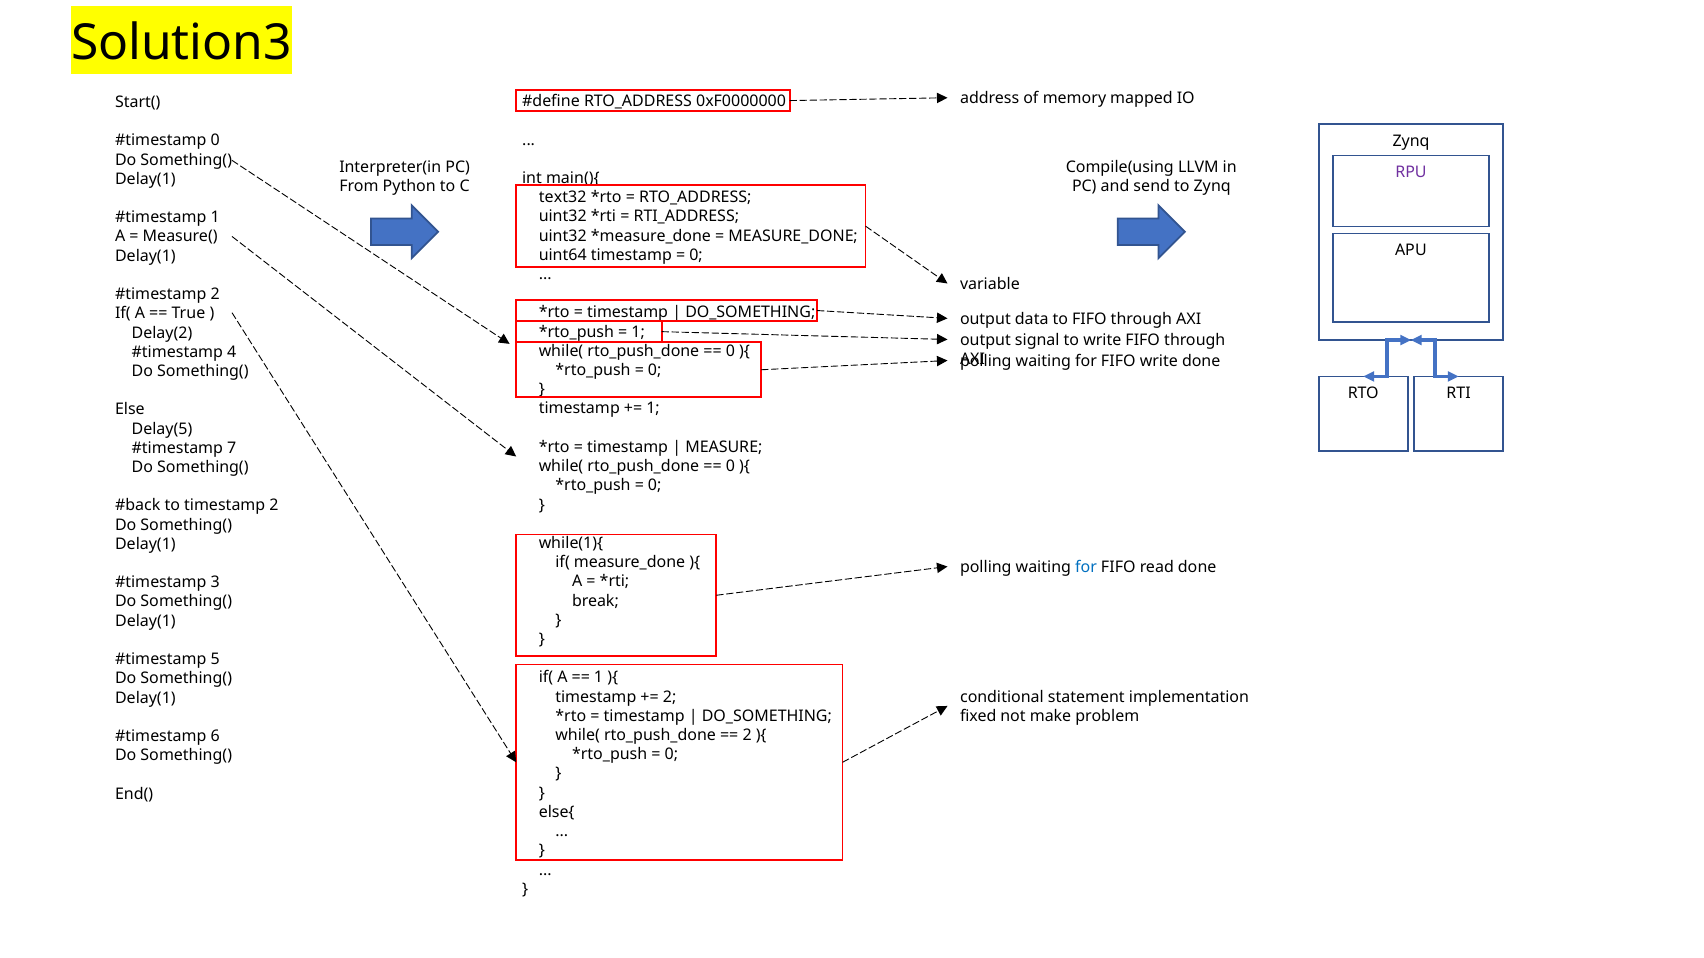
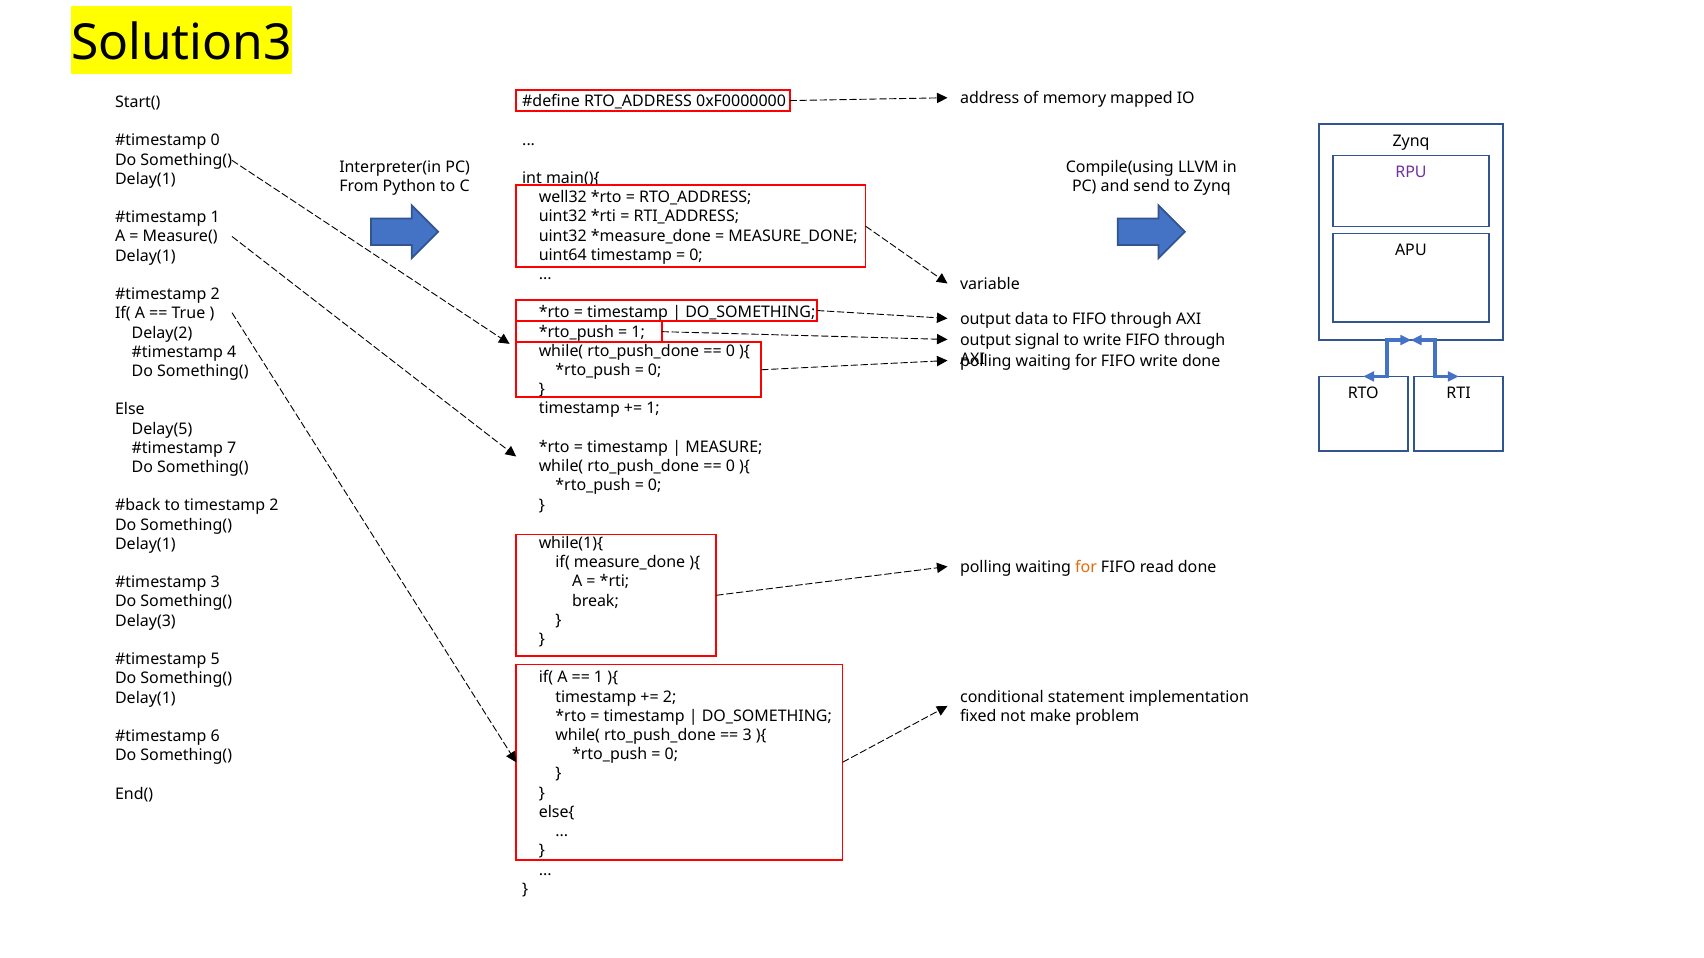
text32: text32 -> well32 (563, 197)
for colour: blue -> orange (1086, 567)
Delay(1: Delay(1 -> Delay(3 (145, 621)
2: 2 -> 3 (747, 736)
